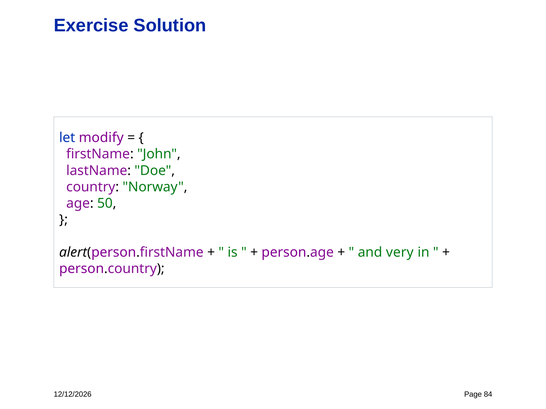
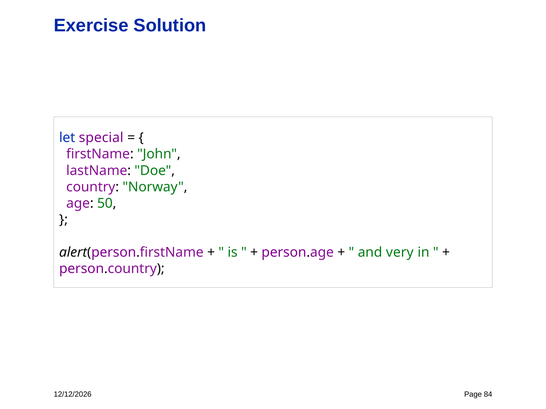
modify: modify -> special (101, 138)
